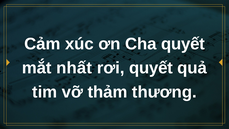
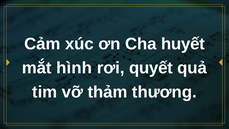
Cha quyết: quyết -> huyết (183, 44)
nhất: nhất -> hình (74, 68)
